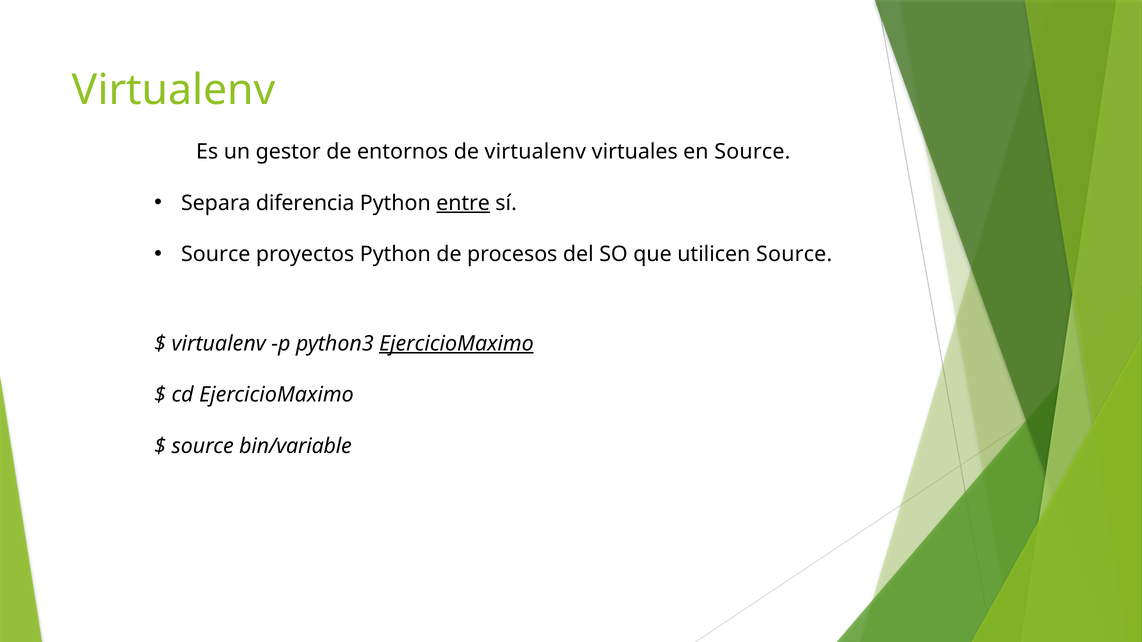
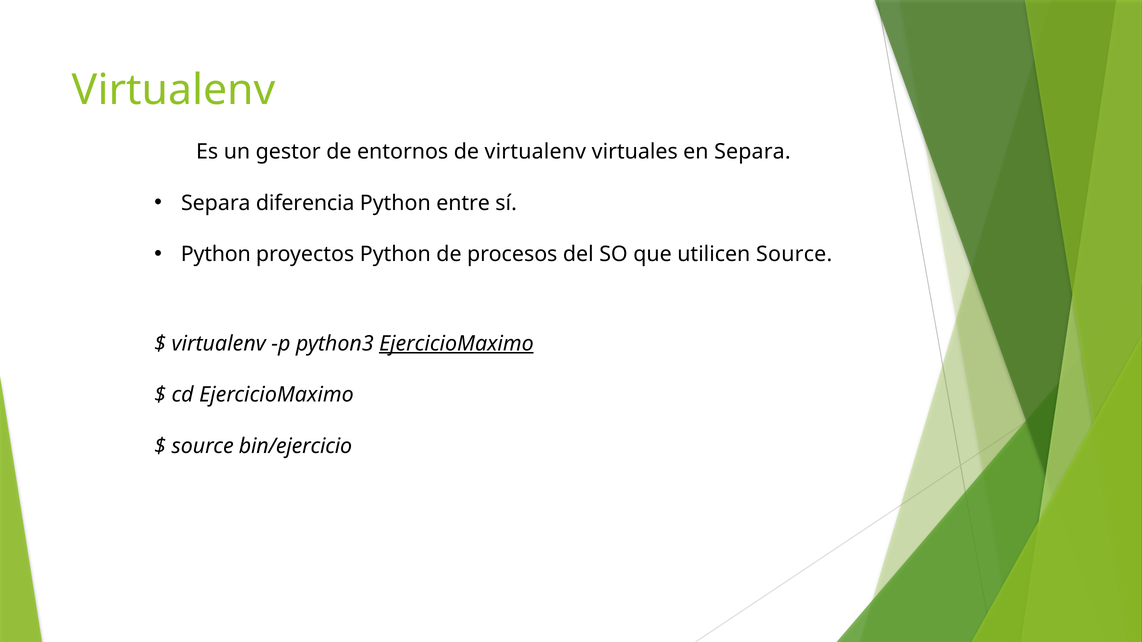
en Source: Source -> Separa (752, 152)
entre underline: present -> none (463, 203)
Source: Source -> Python (216, 254)
bin/variable: bin/variable -> bin/ejercicio (296, 447)
